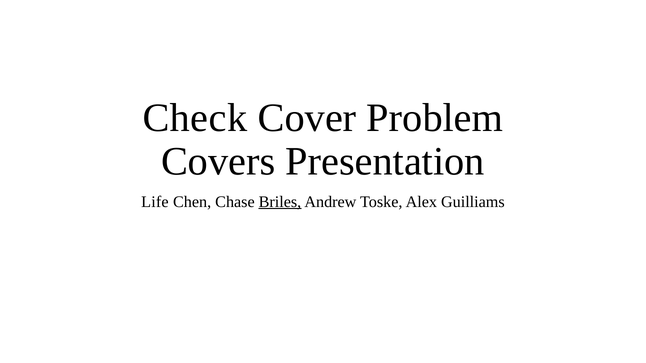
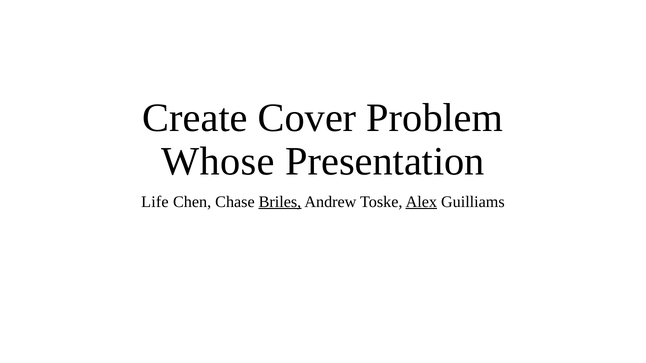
Check: Check -> Create (195, 118)
Covers: Covers -> Whose (218, 161)
Alex underline: none -> present (421, 202)
